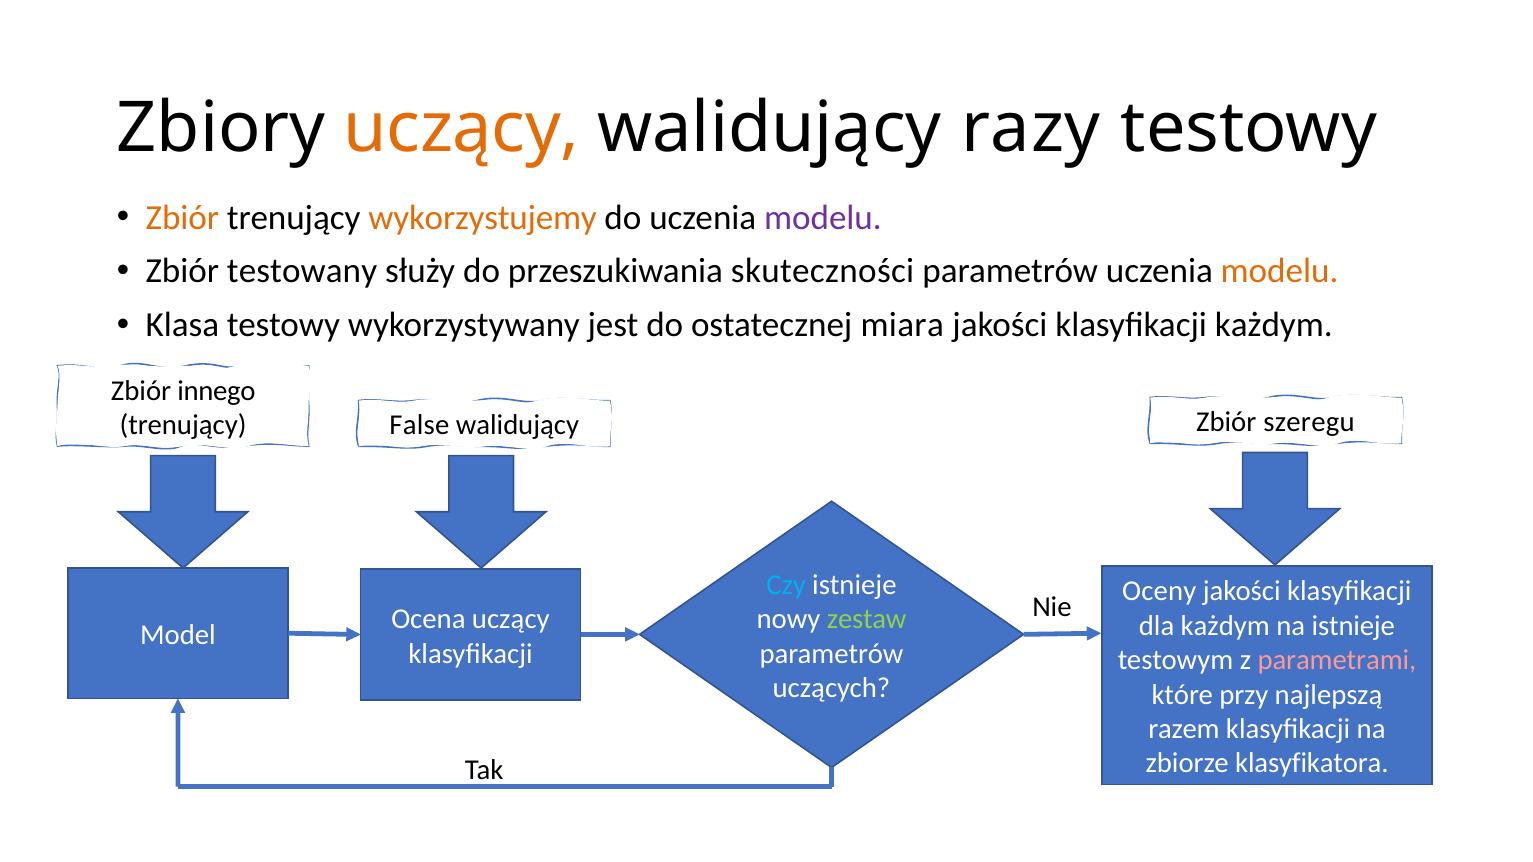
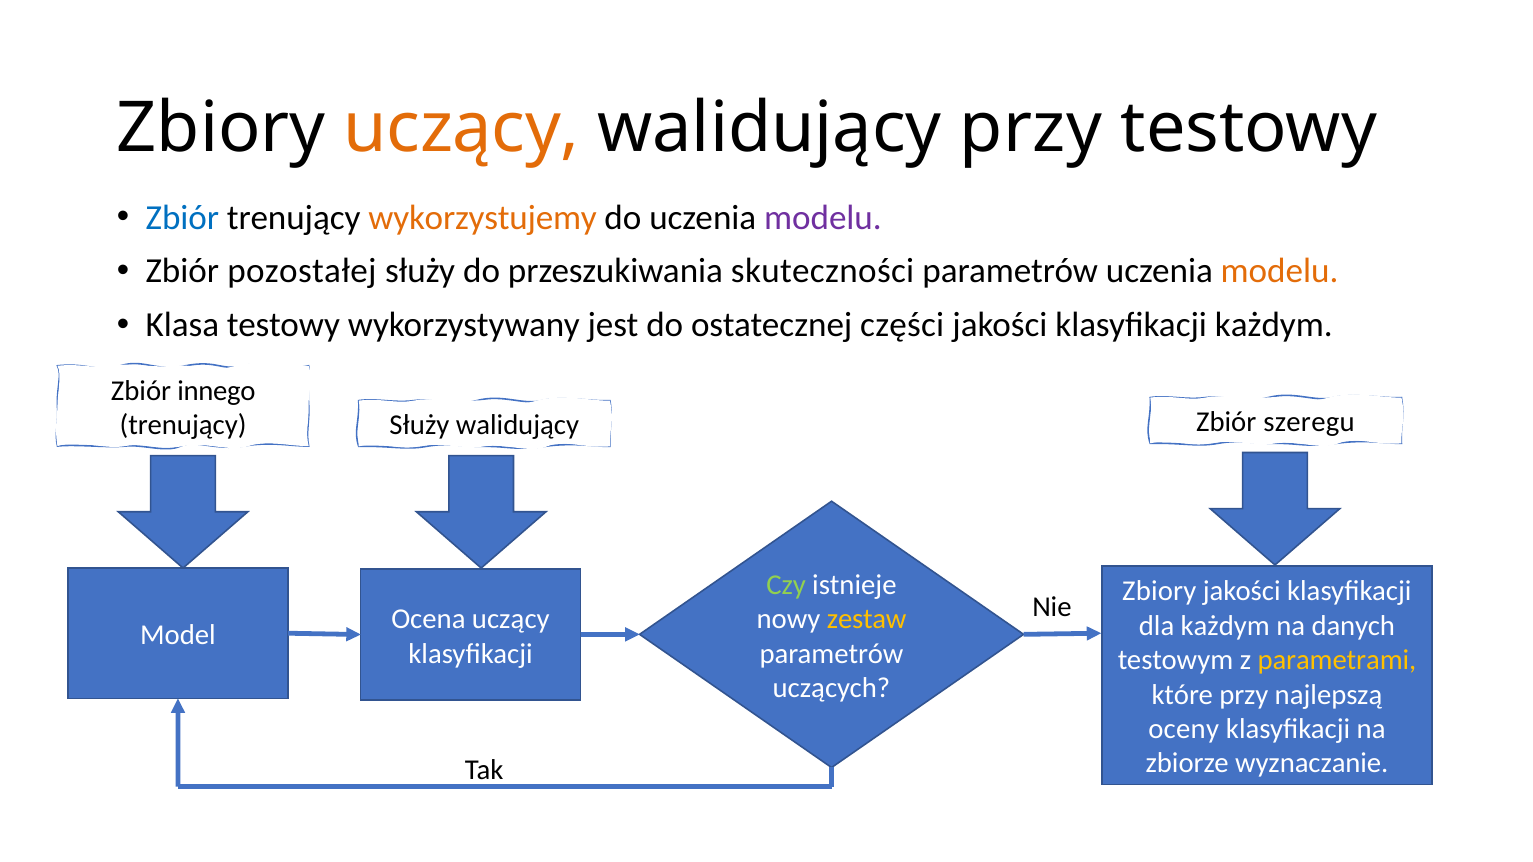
walidujący razy: razy -> przy (1031, 129)
Zbiór colour: orange -> blue (182, 218)
testowany: testowany -> pozostałej (302, 271)
miara: miara -> części (902, 325)
False: False -> Służy (419, 426)
Czy colour: light blue -> light green (786, 585)
Oceny: Oceny -> Zbiory (1159, 591)
zestaw colour: light green -> yellow (867, 619)
na istnieje: istnieje -> danych (1353, 626)
parametrami colour: pink -> yellow (1337, 660)
razem: razem -> oceny (1184, 729)
klasyfikatora: klasyfikatora -> wyznaczanie (1312, 764)
